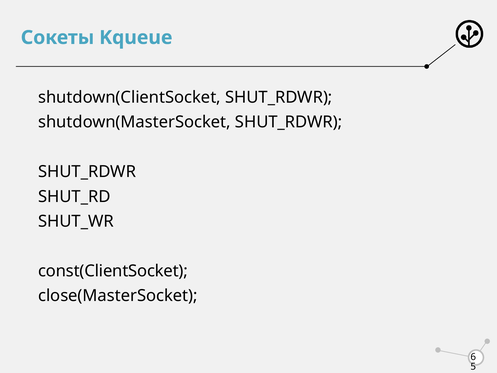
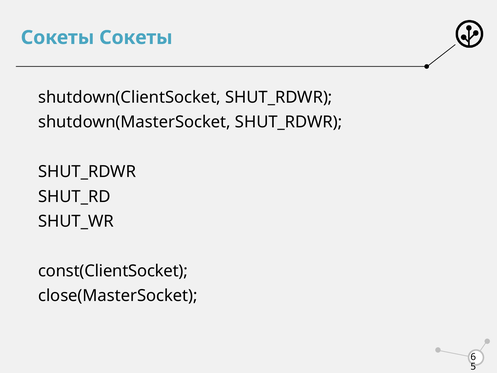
Сокеты Kqueue: Kqueue -> Сокеты (136, 38)
